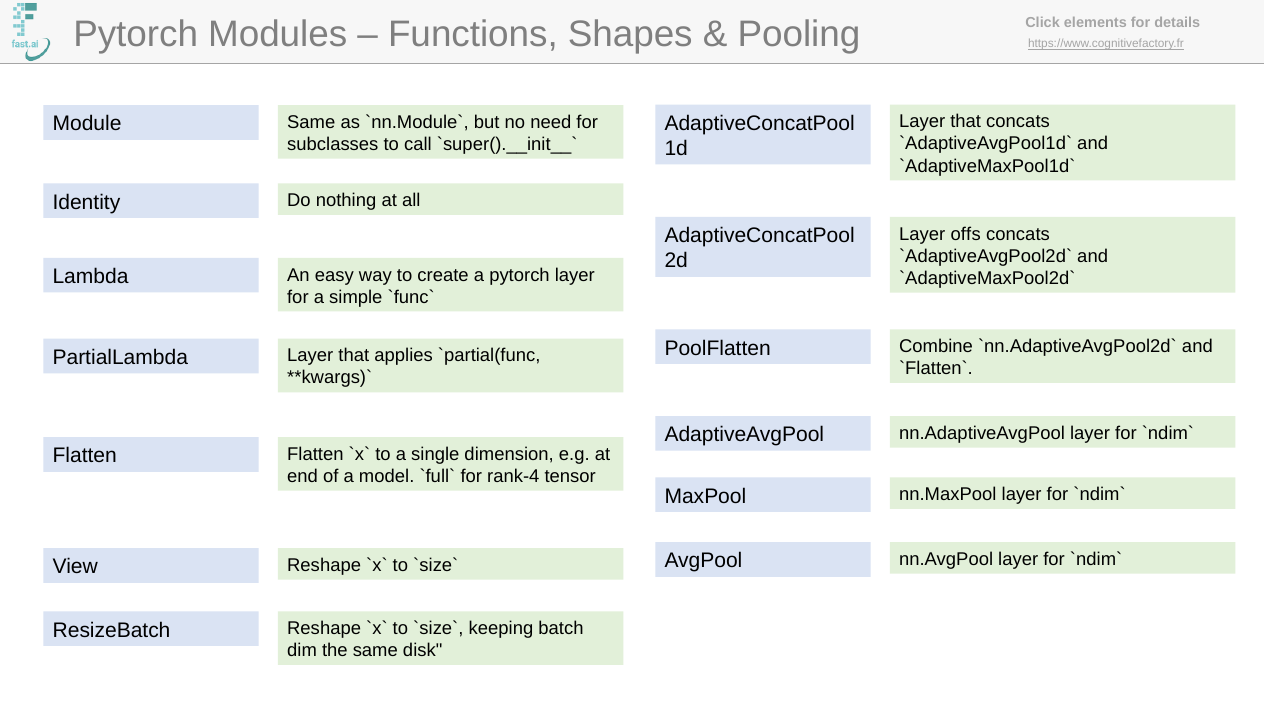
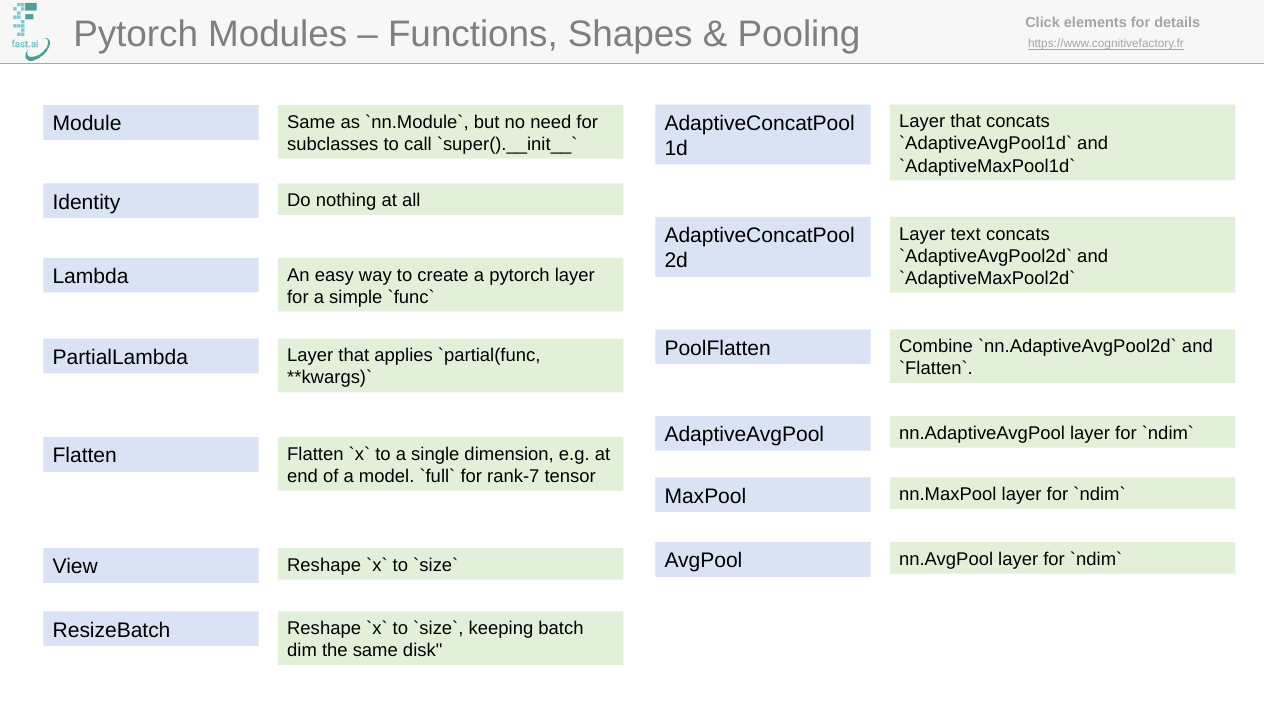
offs: offs -> text (966, 234)
rank-4: rank-4 -> rank-7 (513, 476)
